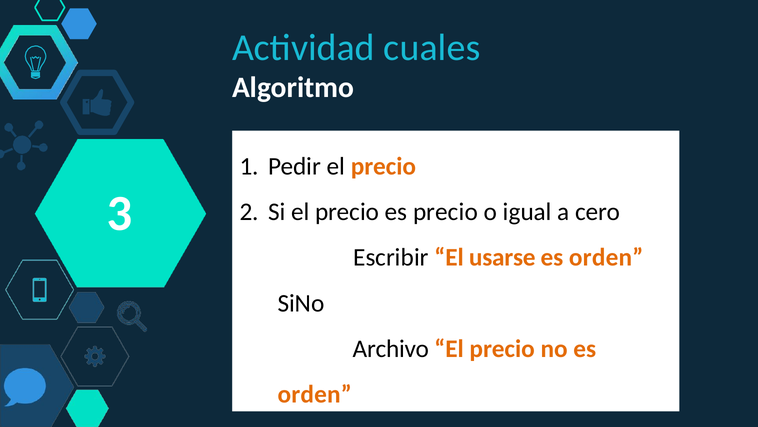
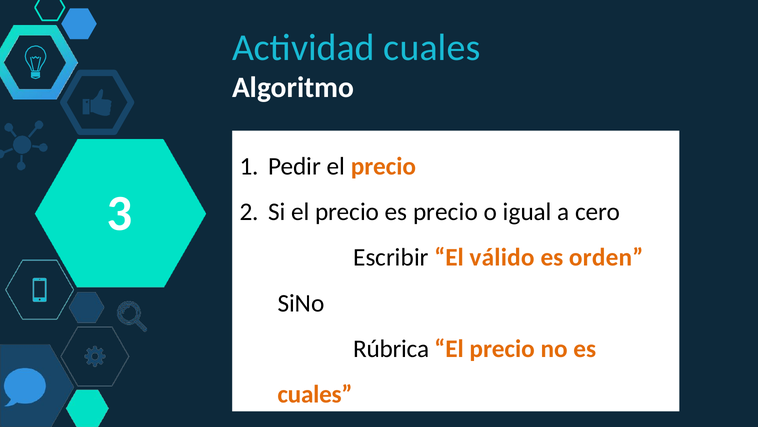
usarse: usarse -> válido (502, 257)
Archivo: Archivo -> Rúbrica (391, 348)
orden: orden -> cuales (315, 394)
